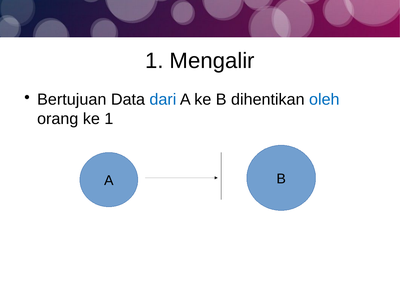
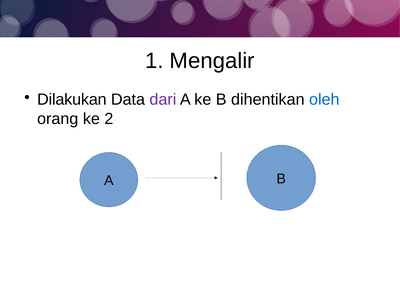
Bertujuan: Bertujuan -> Dilakukan (72, 99)
dari colour: blue -> purple (163, 99)
ke 1: 1 -> 2 (109, 119)
